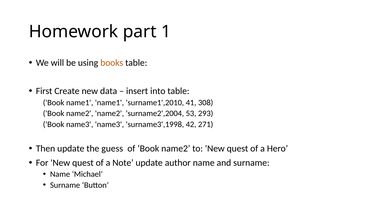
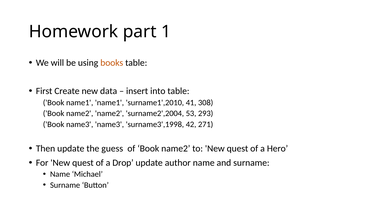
Note: Note -> Drop (123, 163)
